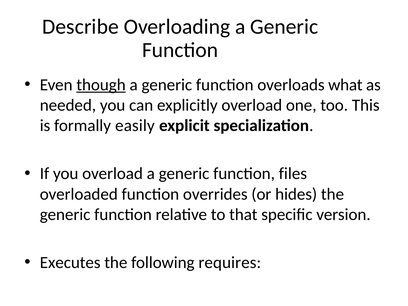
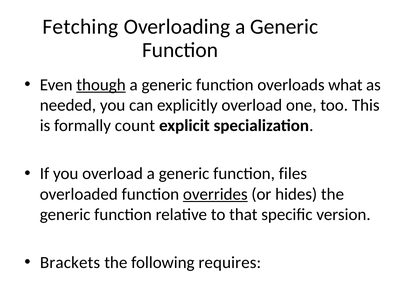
Describe: Describe -> Fetching (80, 27)
easily: easily -> count (135, 126)
overrides underline: none -> present (215, 194)
Executes: Executes -> Brackets (70, 263)
